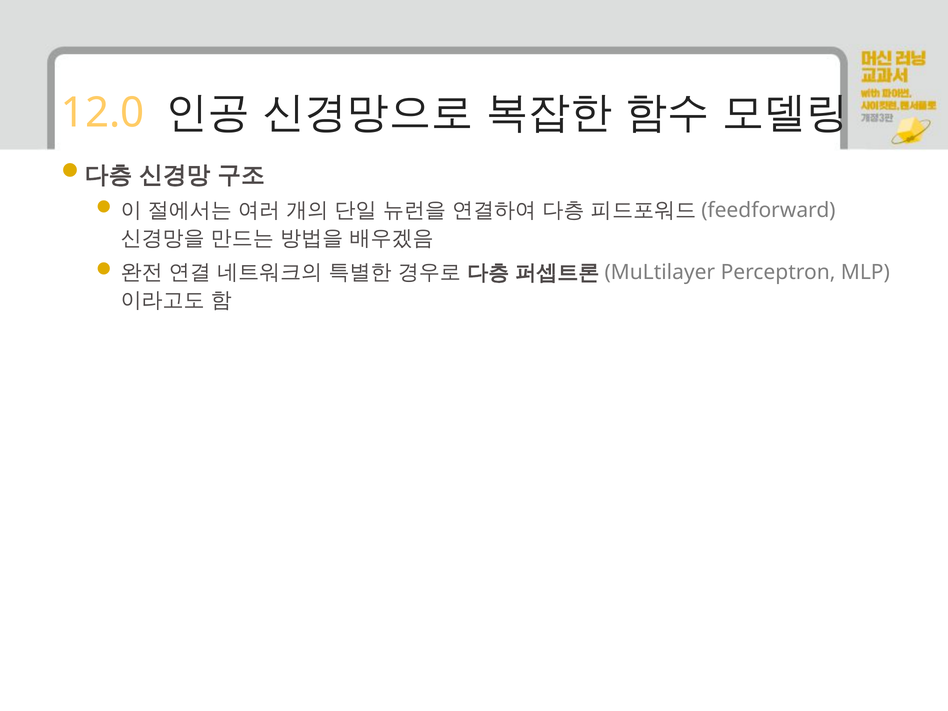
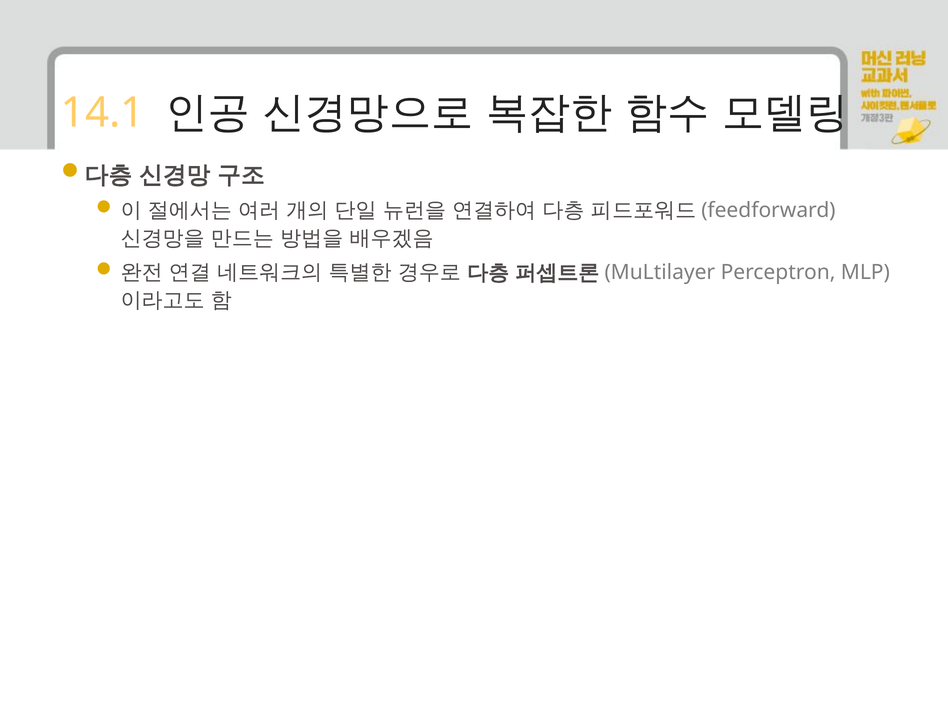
12.0: 12.0 -> 14.1 (103, 113)
